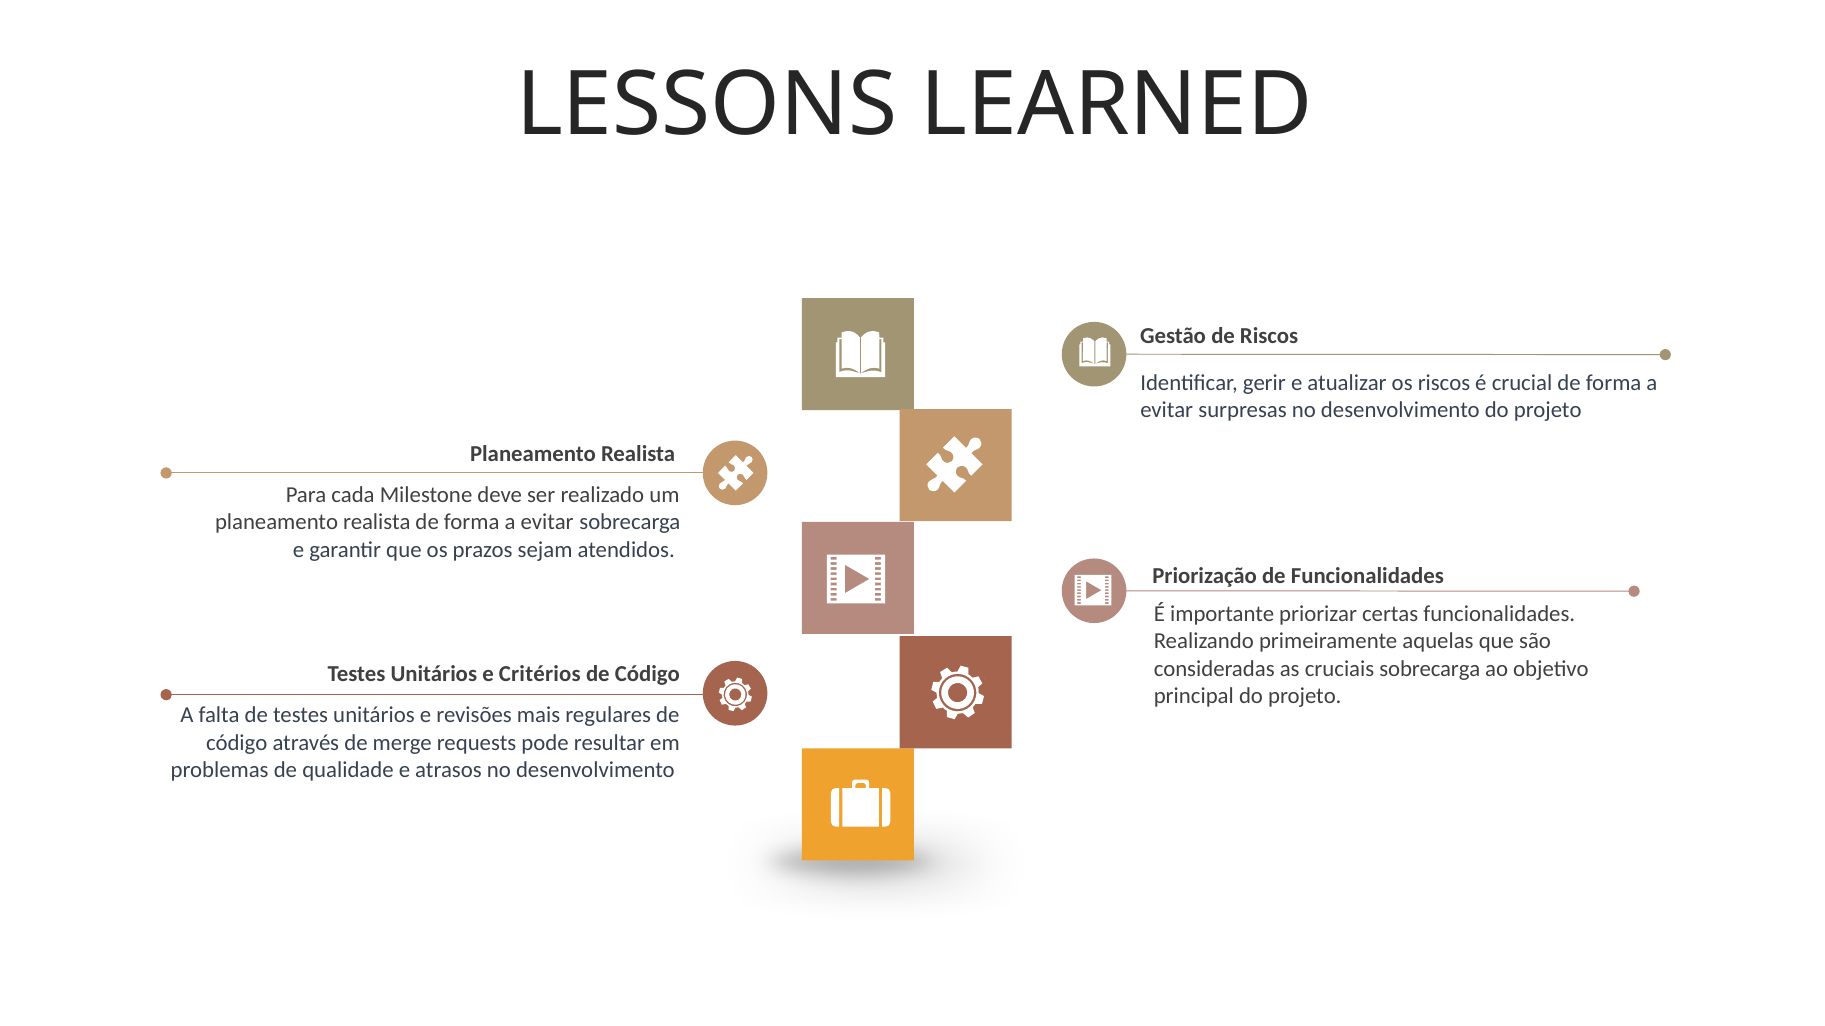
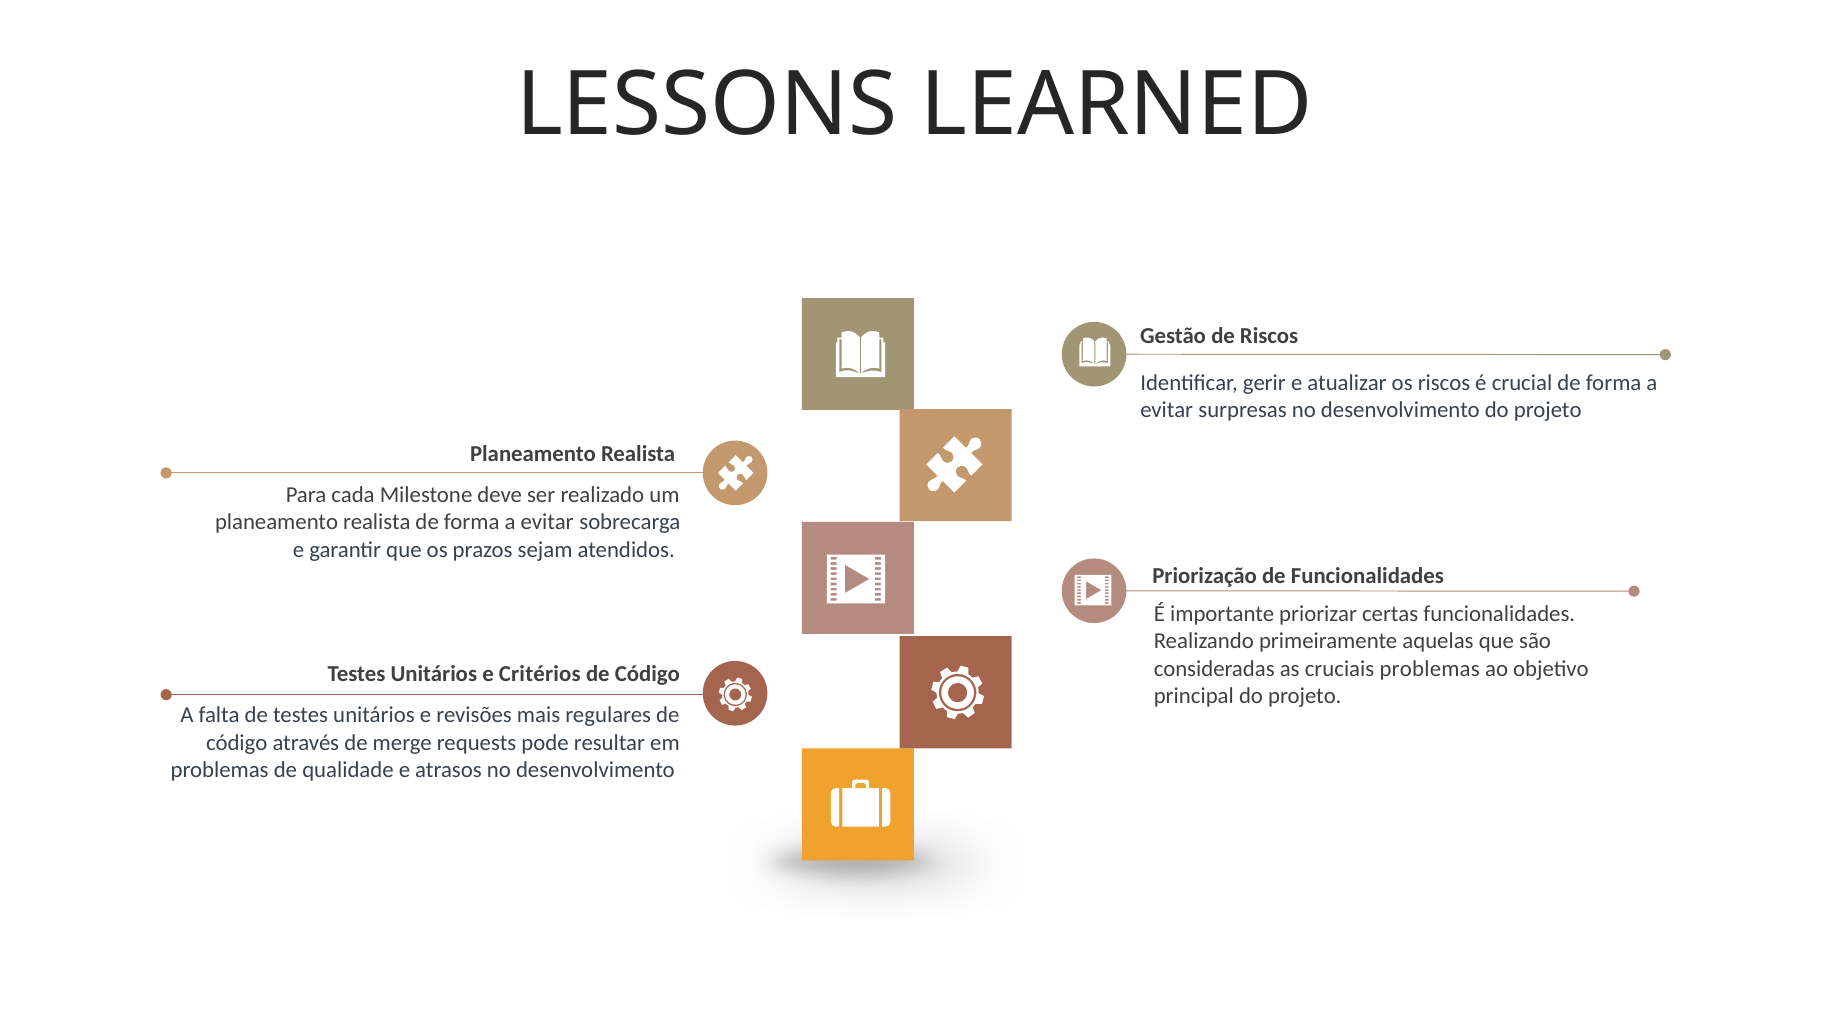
cruciais sobrecarga: sobrecarga -> problemas (1430, 669)
